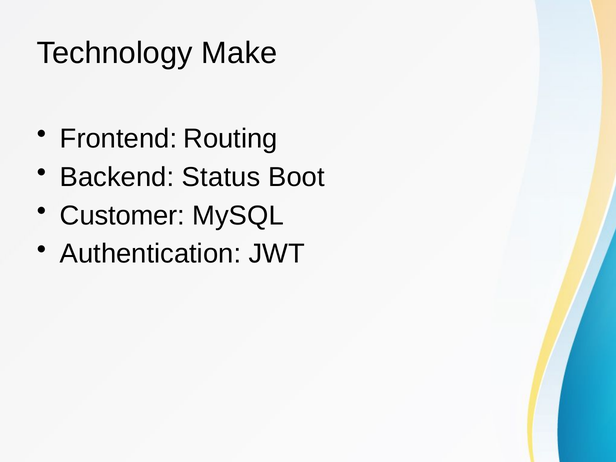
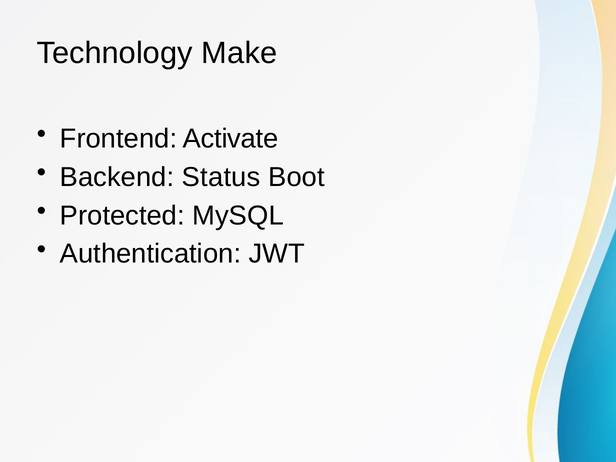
Routing: Routing -> Activate (231, 139)
Customer: Customer -> Protected (122, 216)
